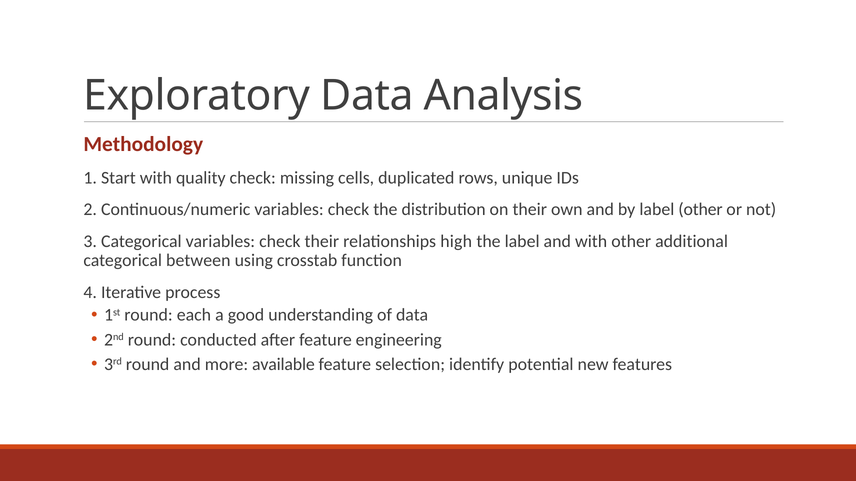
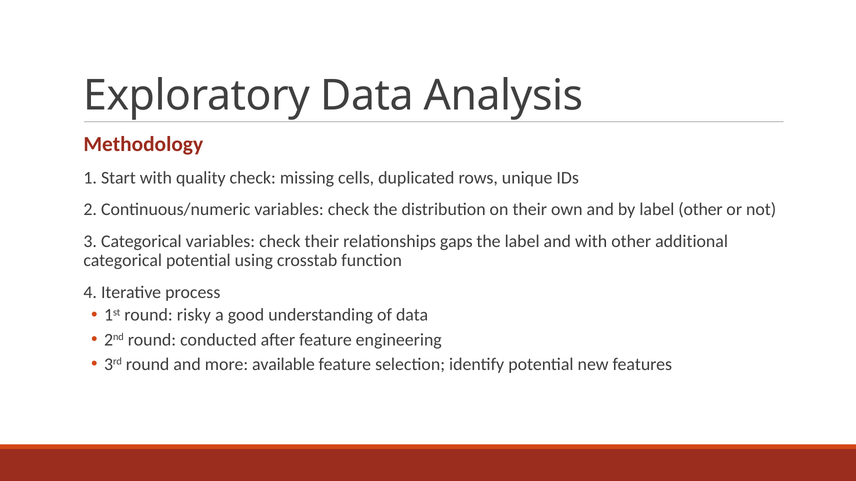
high: high -> gaps (456, 241)
categorical between: between -> potential (198, 261)
each: each -> risky (194, 315)
